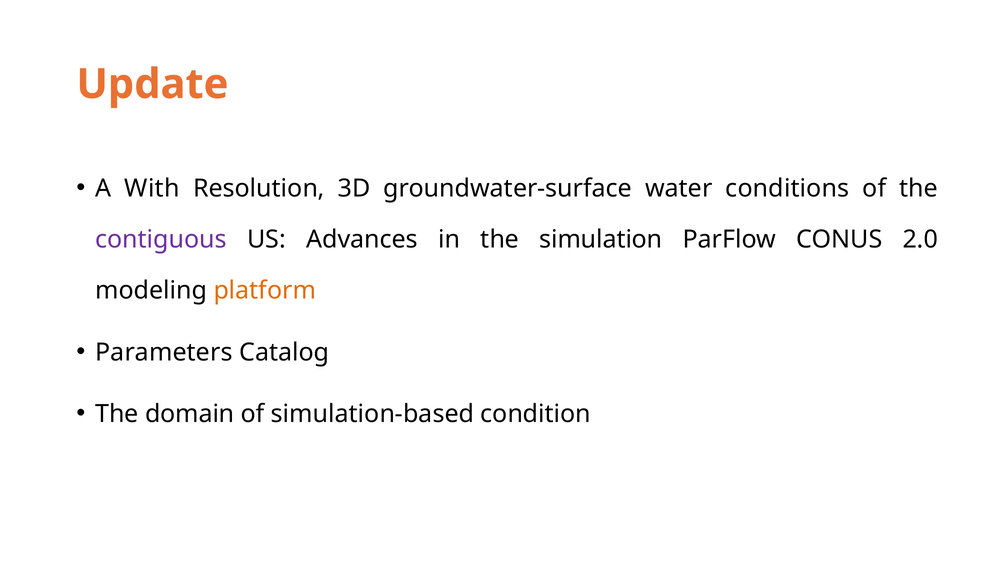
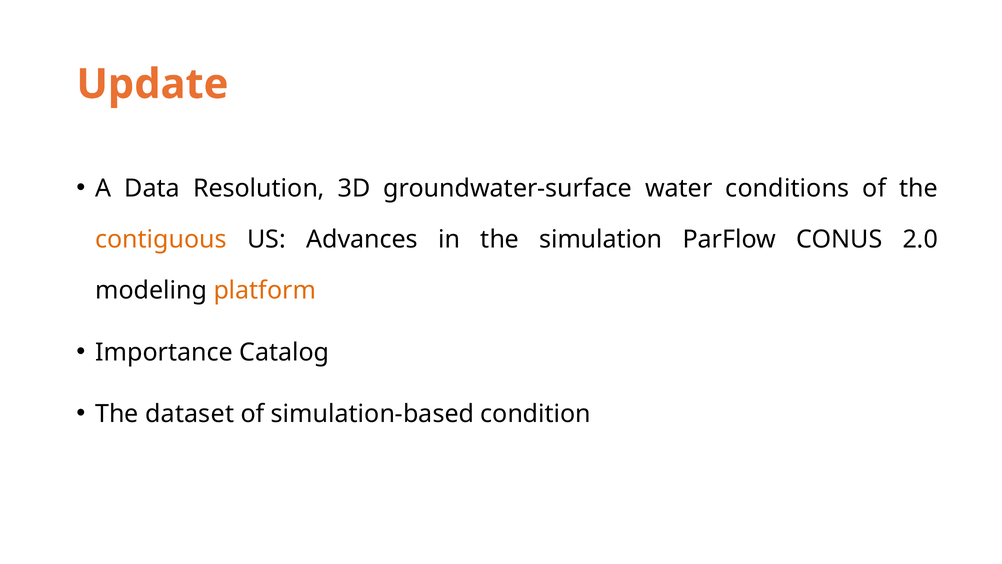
With: With -> Data (152, 188)
contiguous colour: purple -> orange (161, 239)
Parameters: Parameters -> Importance (164, 352)
domain: domain -> dataset (190, 414)
